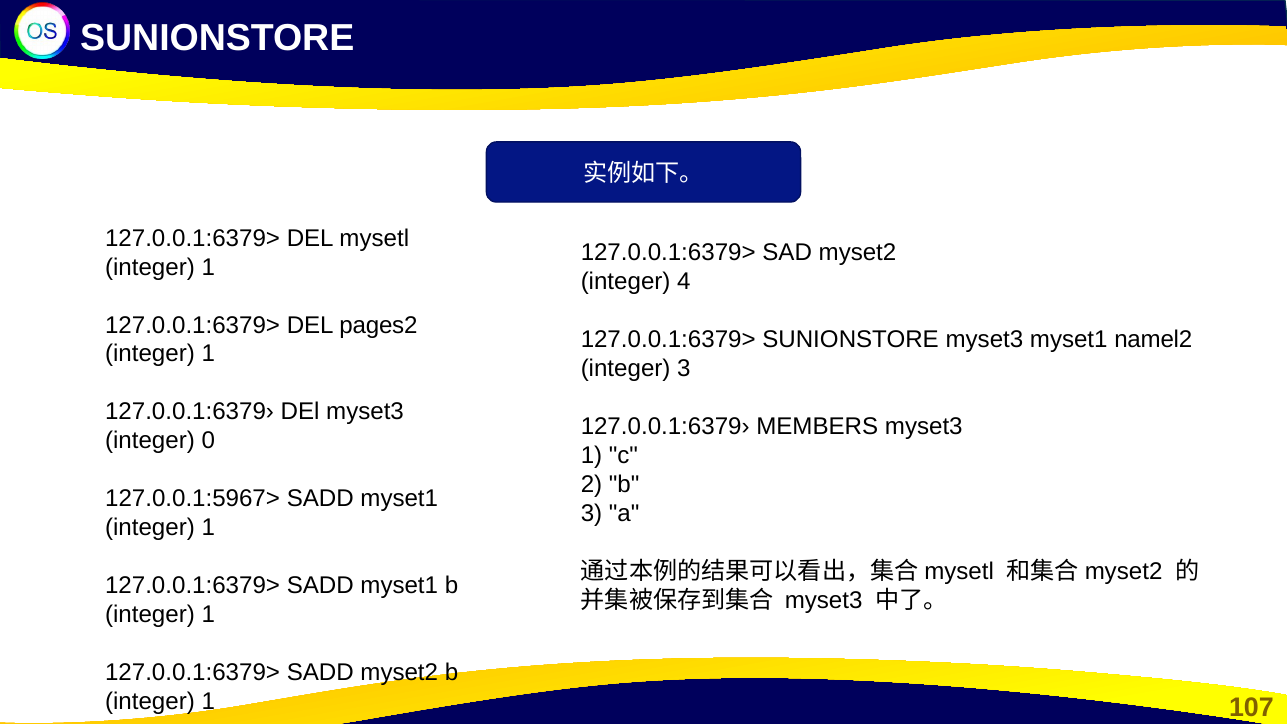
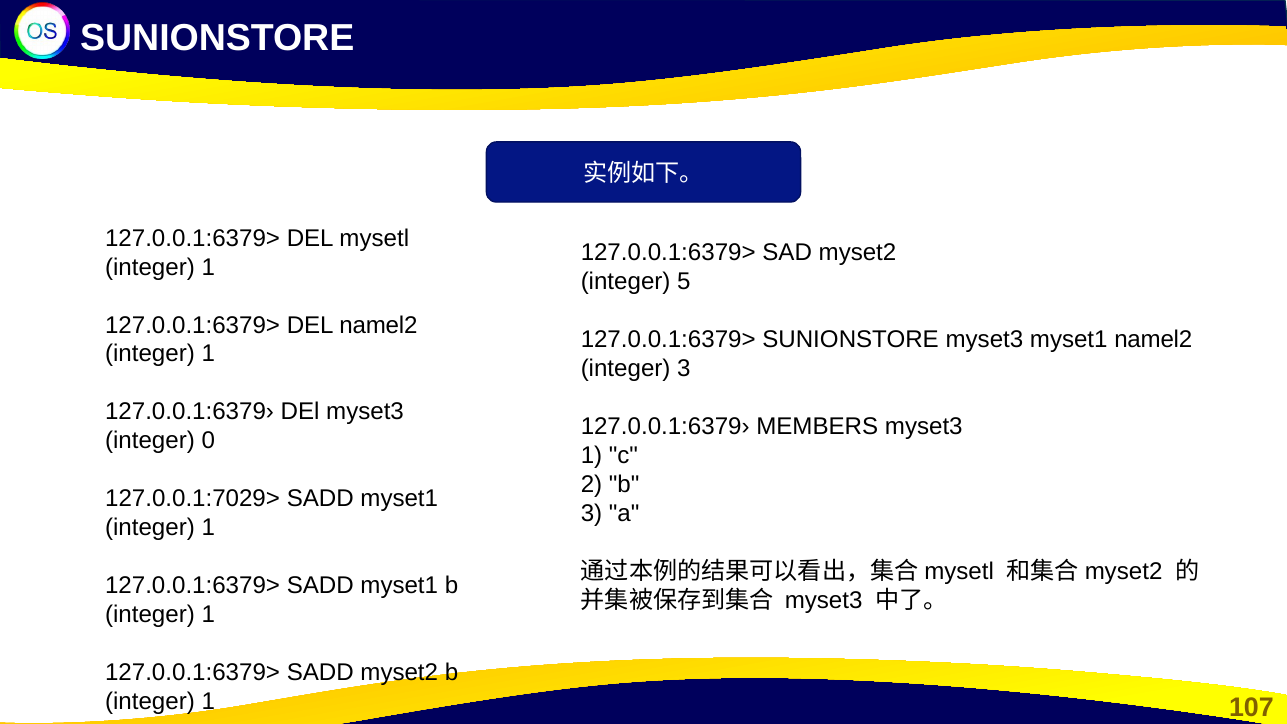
4: 4 -> 5 (684, 282)
DEL pages2: pages2 -> namel2 (378, 325)
127.0.0.1:5967>: 127.0.0.1:5967> -> 127.0.0.1:7029> (193, 499)
